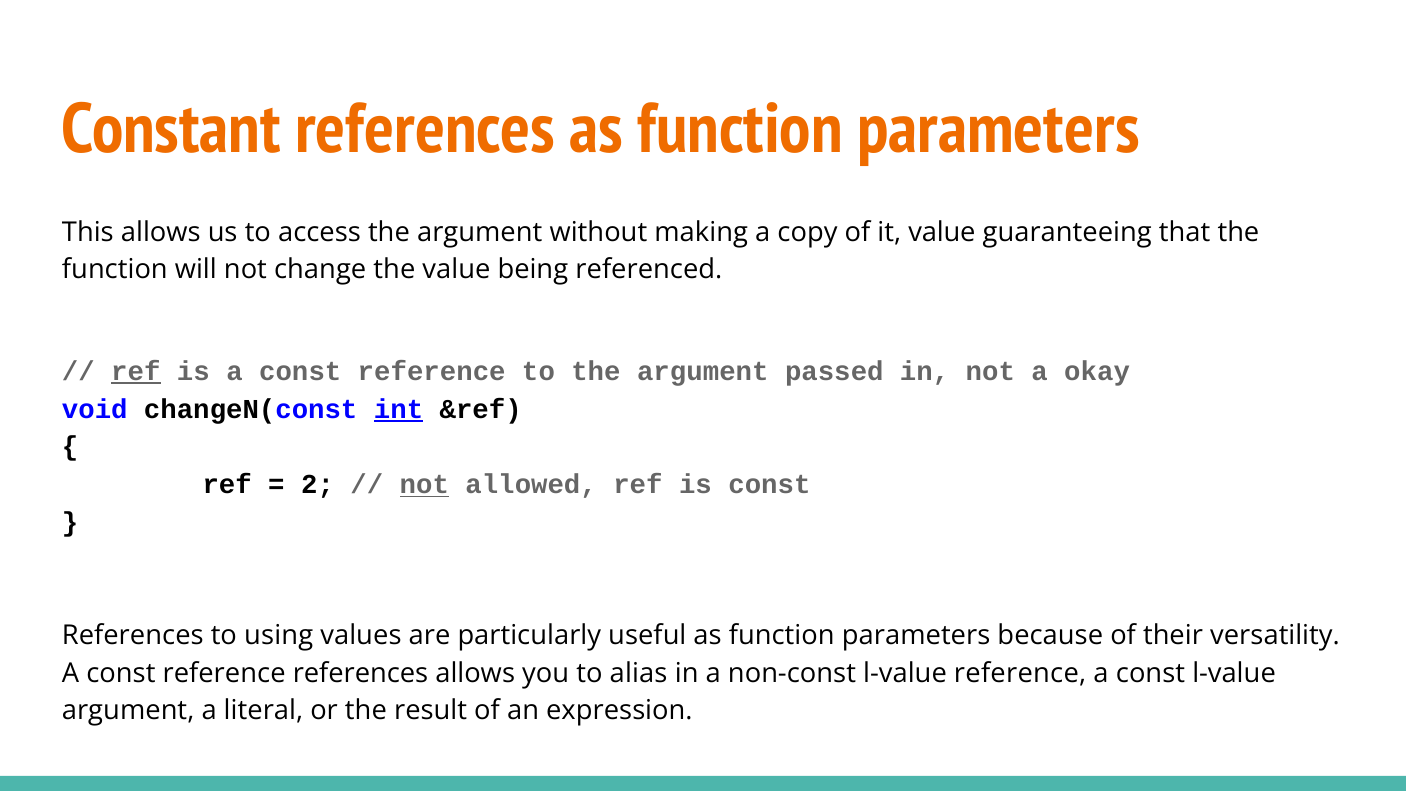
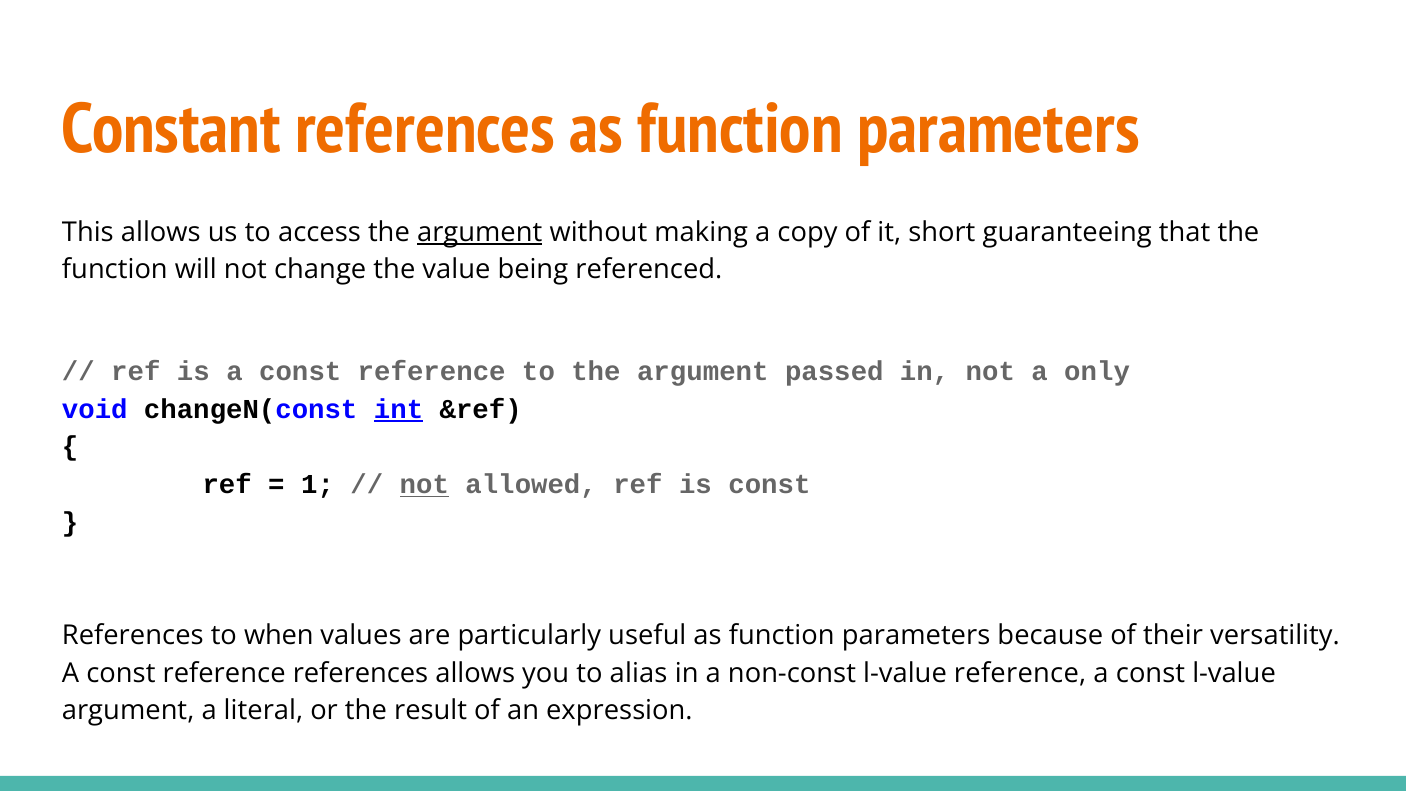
argument underline: none -> present (480, 232)
it value: value -> short (942, 232)
ref underline: present -> none (136, 371)
okay: okay -> only (1097, 371)
2: 2 -> 1 (318, 485)
using: using -> when (279, 635)
